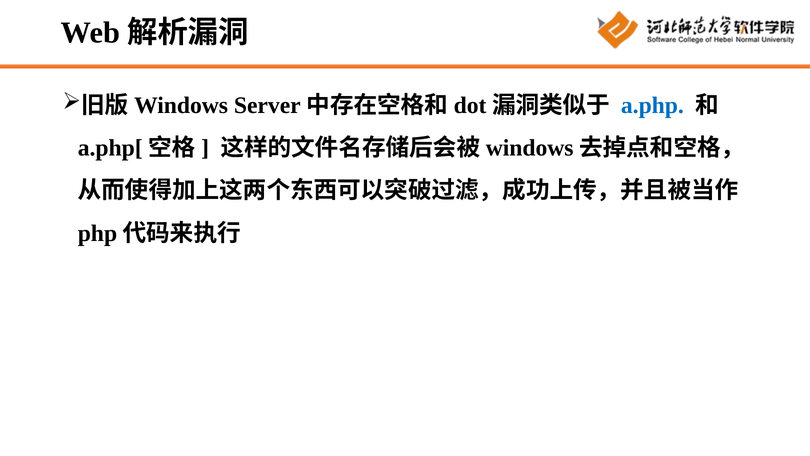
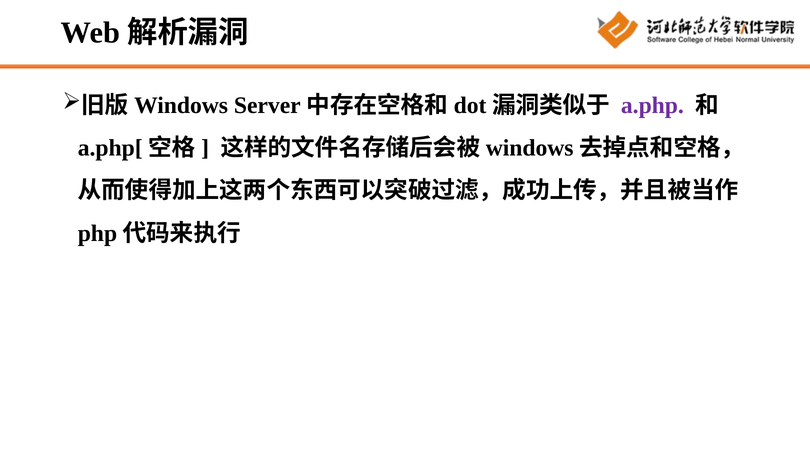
a.php colour: blue -> purple (652, 105)
